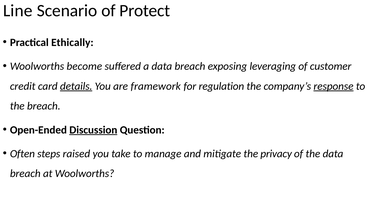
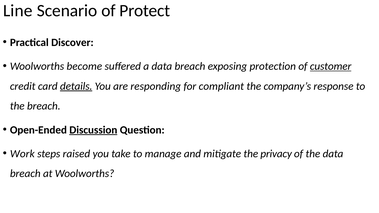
Ethically: Ethically -> Discover (72, 42)
leveraging: leveraging -> protection (273, 66)
customer underline: none -> present (331, 66)
framework: framework -> responding (156, 86)
regulation: regulation -> compliant (221, 86)
response underline: present -> none (334, 86)
Often: Often -> Work (22, 154)
